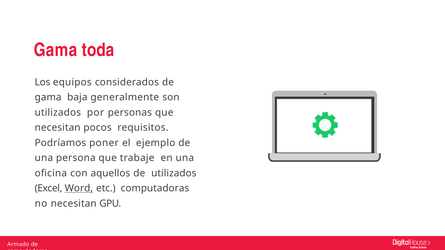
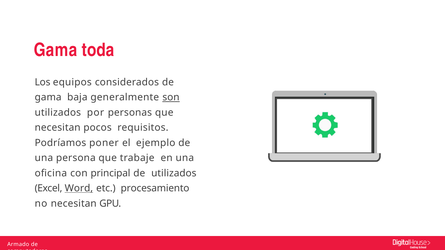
son underline: none -> present (171, 97)
aquellos: aquellos -> principal (110, 173)
etc computadoras: computadoras -> procesamiento (155, 189)
